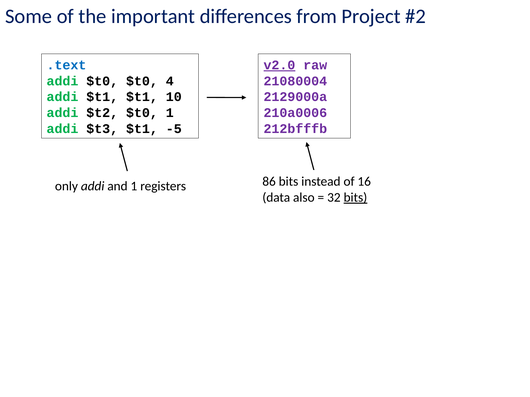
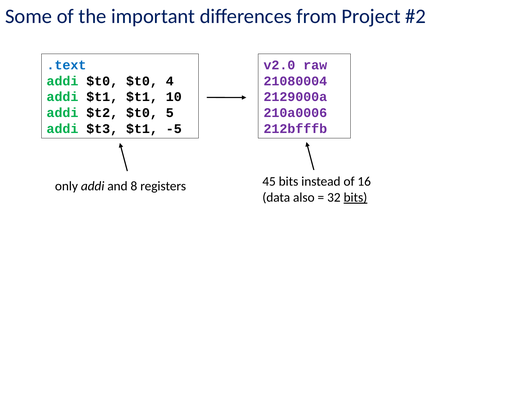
v2.0 underline: present -> none (279, 65)
$t0 1: 1 -> 5 (170, 113)
and 1: 1 -> 8 (134, 186)
86: 86 -> 45 (269, 182)
